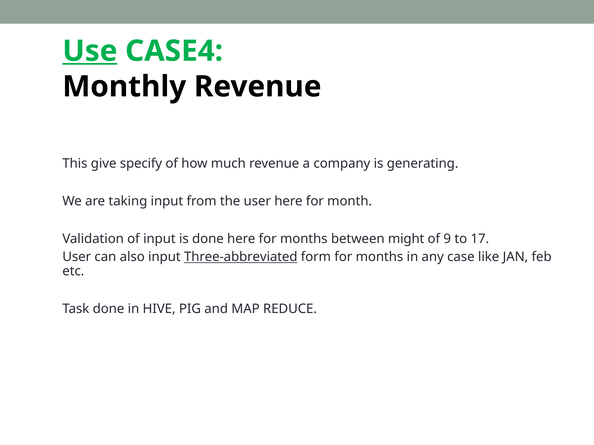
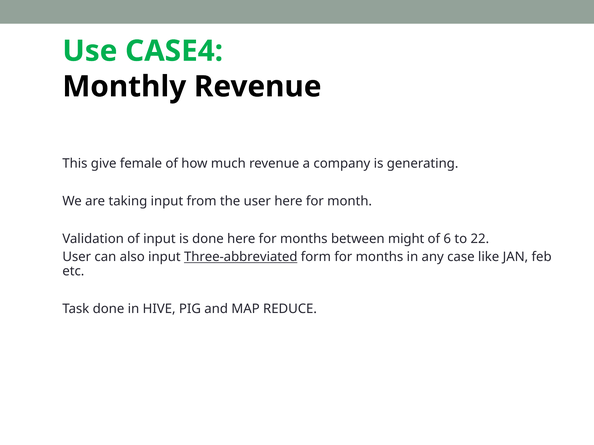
Use underline: present -> none (90, 51)
specify: specify -> female (141, 164)
9: 9 -> 6 (447, 239)
17: 17 -> 22 (480, 239)
